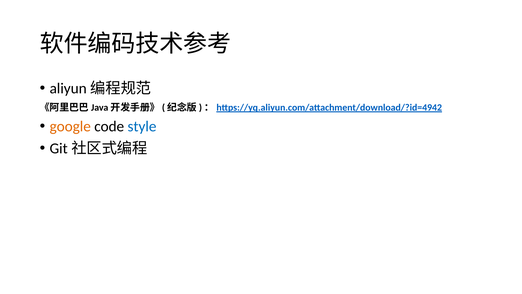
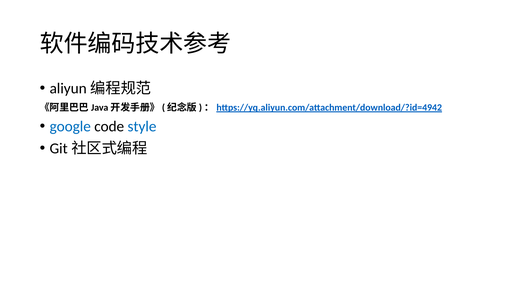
google colour: orange -> blue (70, 126)
